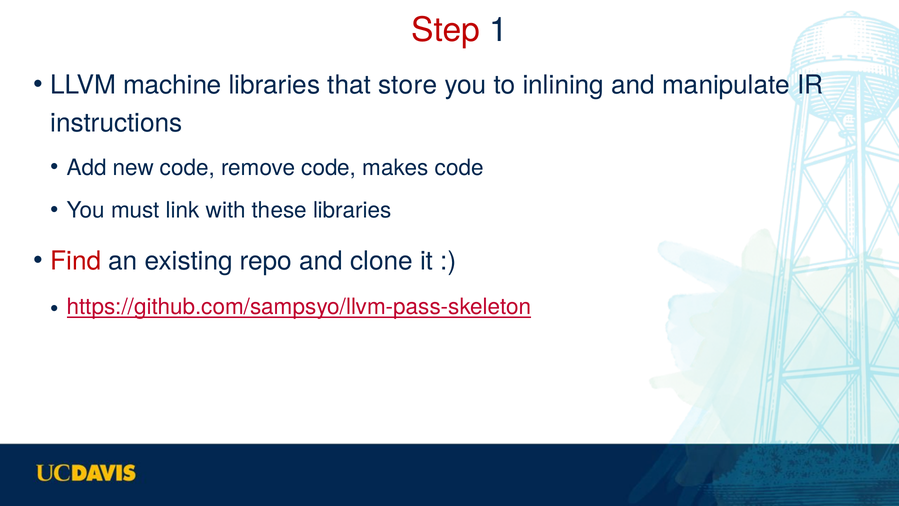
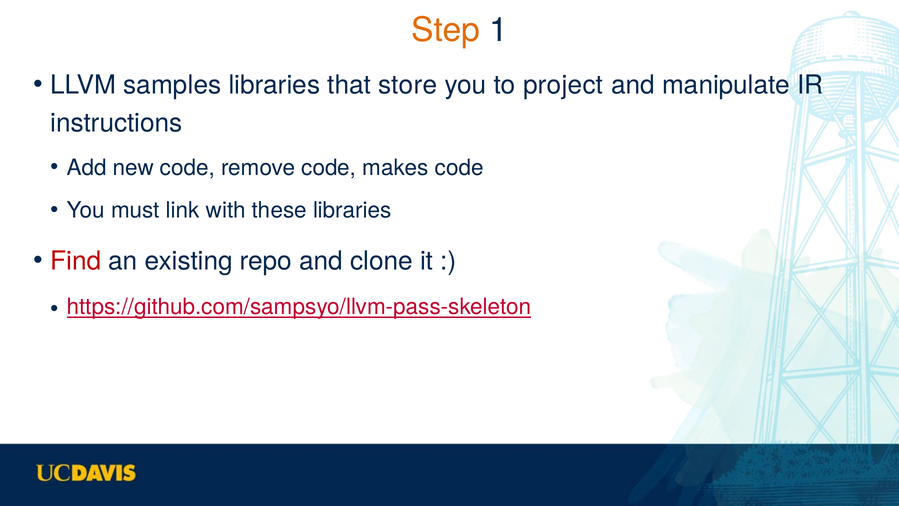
Step colour: red -> orange (446, 30)
machine: machine -> samples (172, 85)
inlining: inlining -> project (563, 85)
